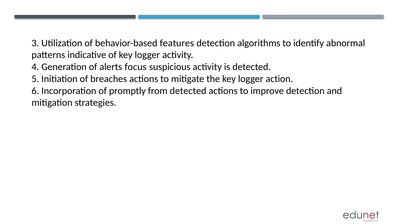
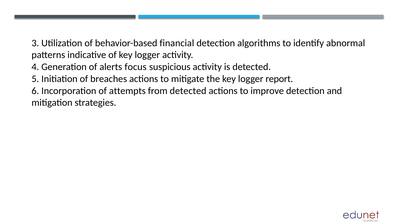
features: features -> financial (177, 43)
action: action -> report (279, 79)
promptly: promptly -> attempts (127, 91)
